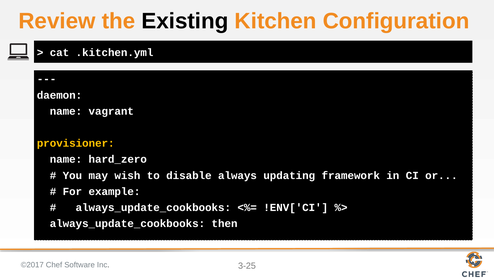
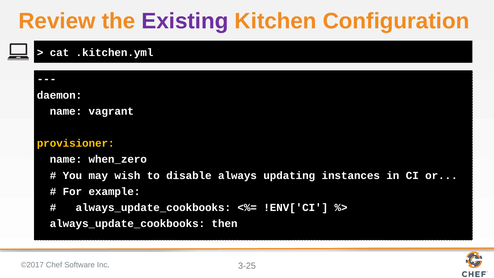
Existing colour: black -> purple (185, 21)
hard_zero: hard_zero -> when_zero (118, 159)
framework: framework -> instances (351, 175)
